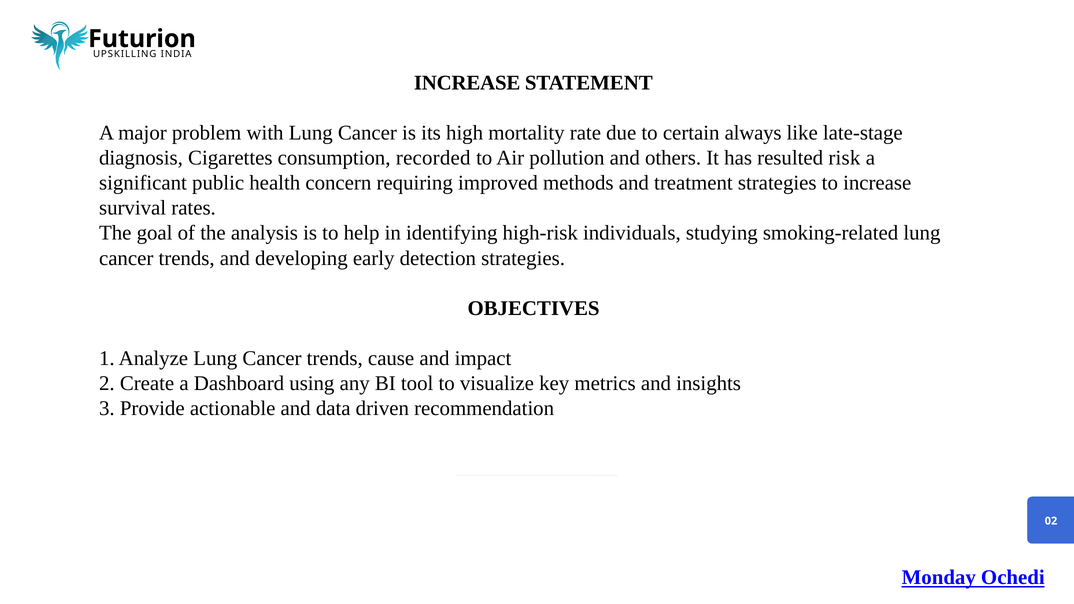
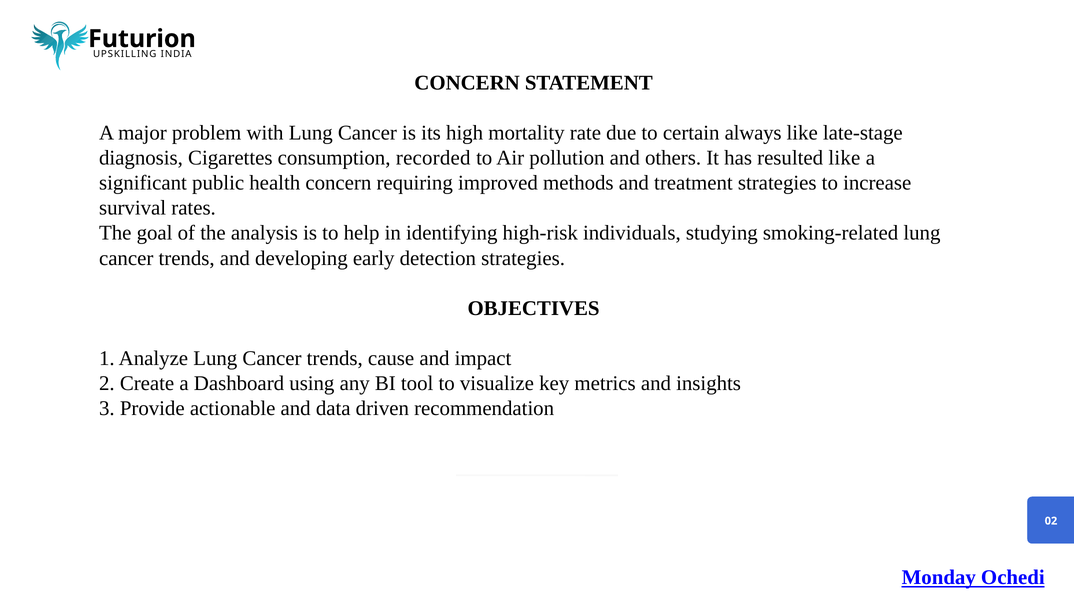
INCREASE: INCREASE -> CONCERN (467, 83)
resulted risk: risk -> like (844, 158)
